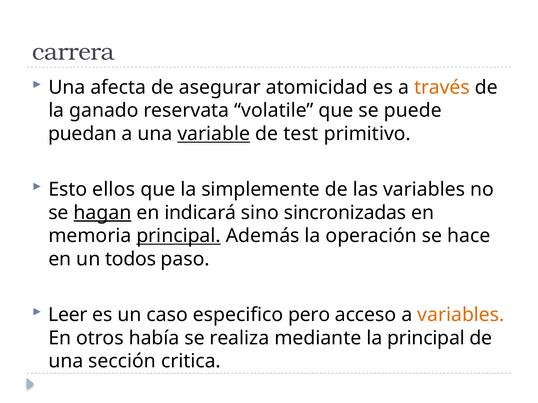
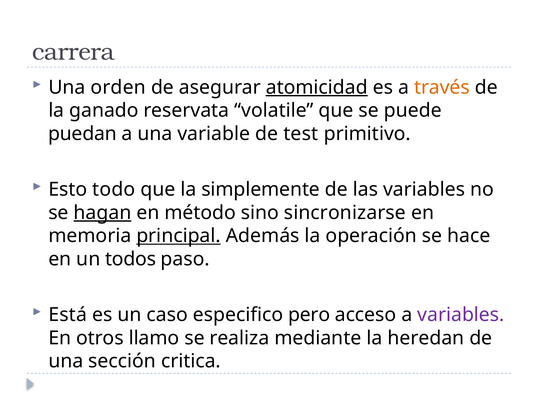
afecta: afecta -> orden (118, 87)
atomicidad underline: none -> present (317, 87)
variable underline: present -> none (214, 134)
ellos: ellos -> todo (114, 190)
indicará: indicará -> método (200, 213)
sincronizadas: sincronizadas -> sincronizarse (345, 213)
Leer: Leer -> Está (68, 315)
variables colour: orange -> purple (461, 315)
había: había -> llamo (154, 338)
la principal: principal -> heredan (426, 338)
